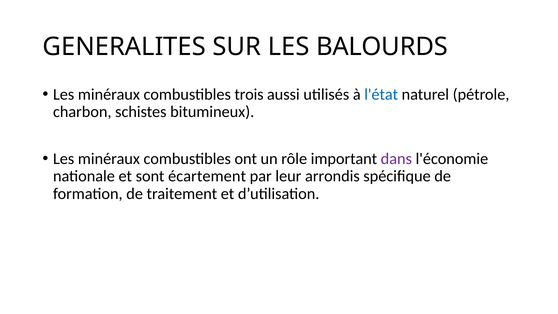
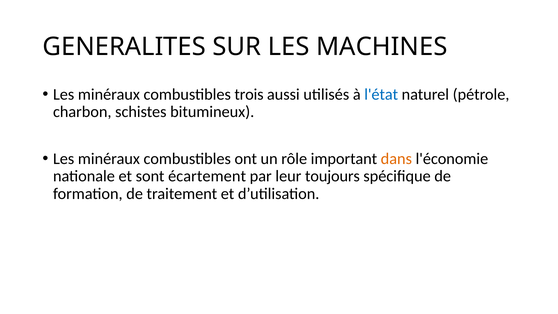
BALOURDS: BALOURDS -> MACHINES (382, 47)
dans colour: purple -> orange (396, 159)
arrondis: arrondis -> toujours (332, 176)
